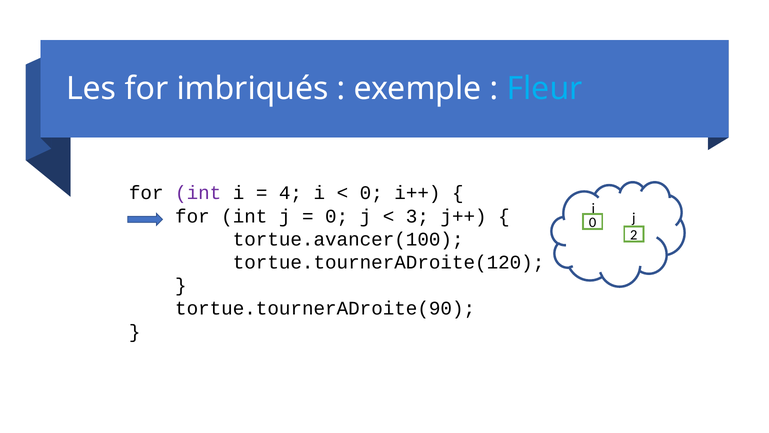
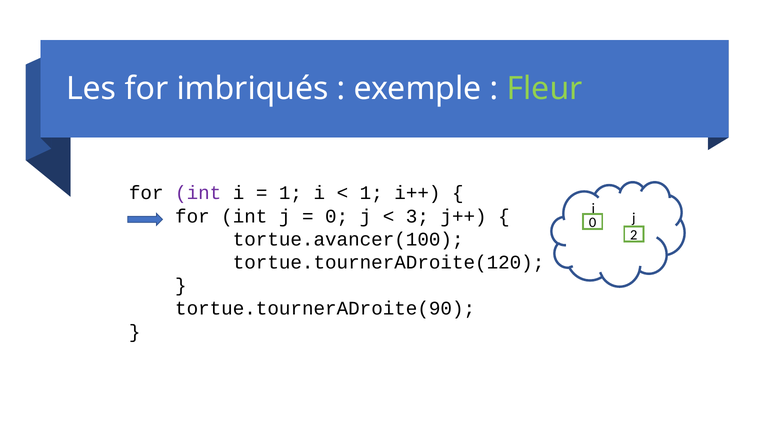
Fleur colour: light blue -> light green (545, 88)
4: 4 -> 1 (290, 193)
0: 0 -> 1 (371, 193)
